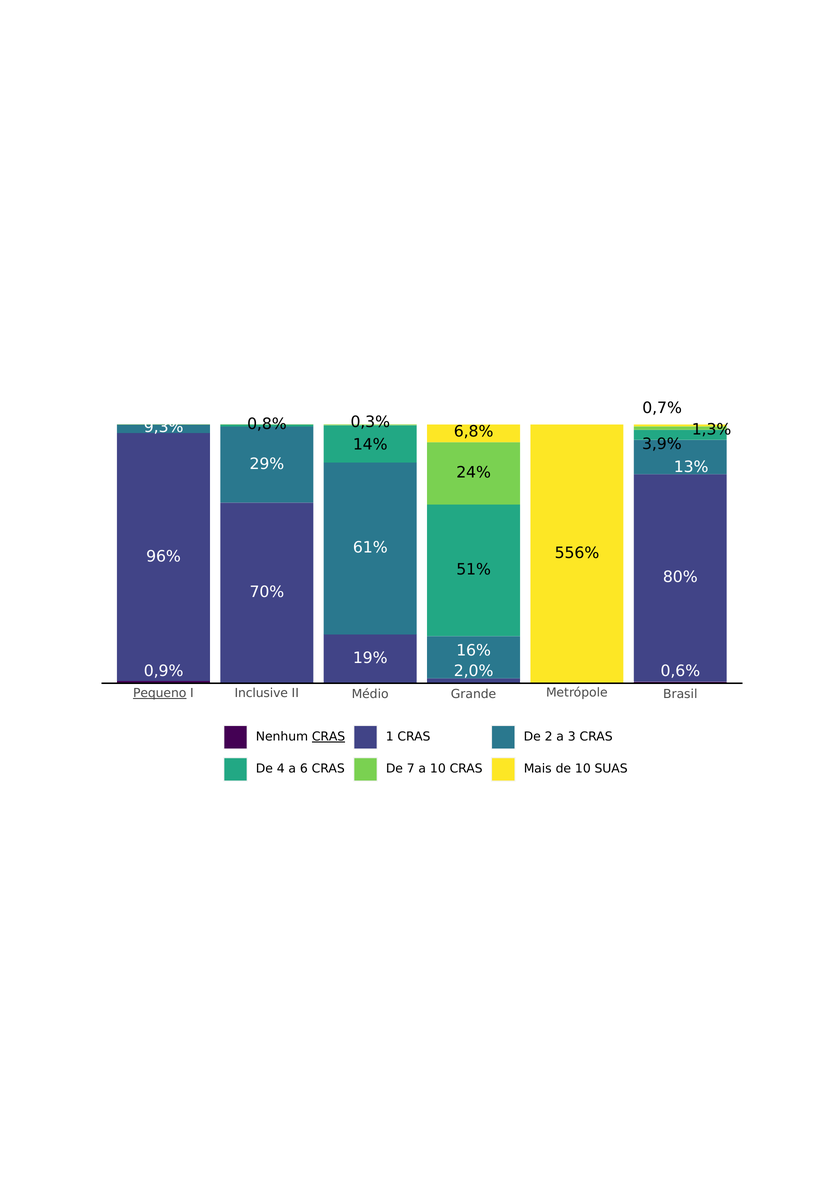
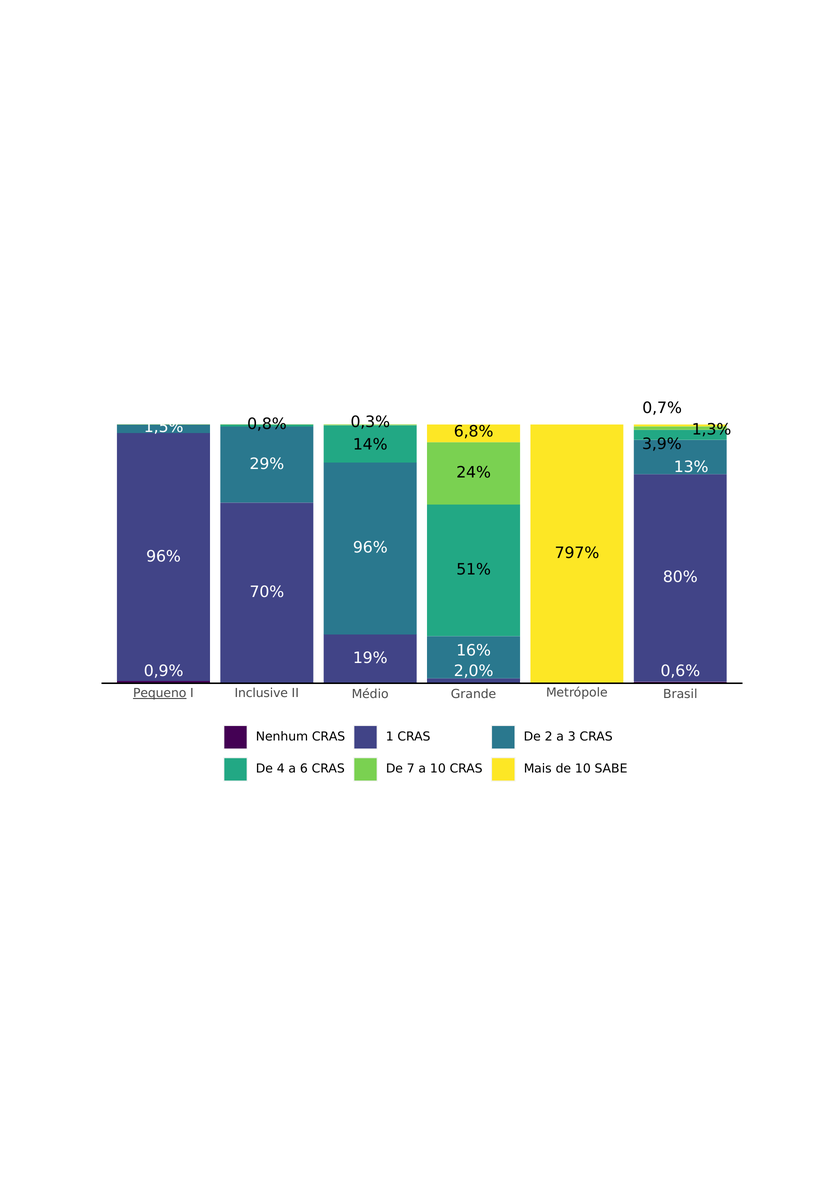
9,3%: 9,3% -> 1,5% (164, 427)
61%: 61% -> 96% (370, 548)
556%: 556% -> 797% (577, 553)
CRAS underline: present -> none (329, 737)
SUAS: SUAS -> SABE (611, 769)
